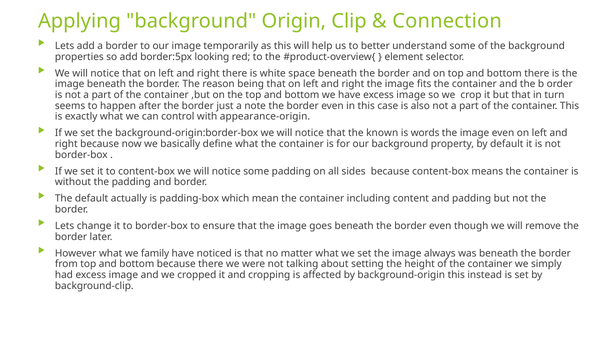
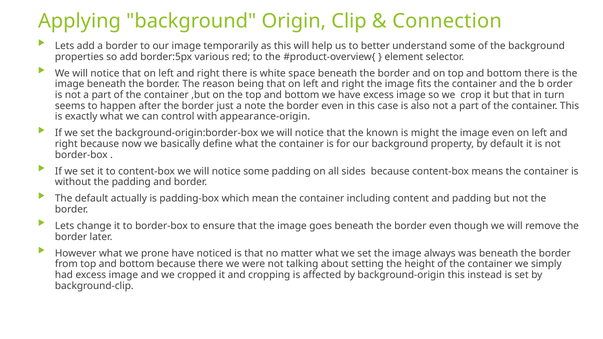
looking: looking -> various (212, 57)
words: words -> might (425, 133)
family: family -> prone (155, 253)
